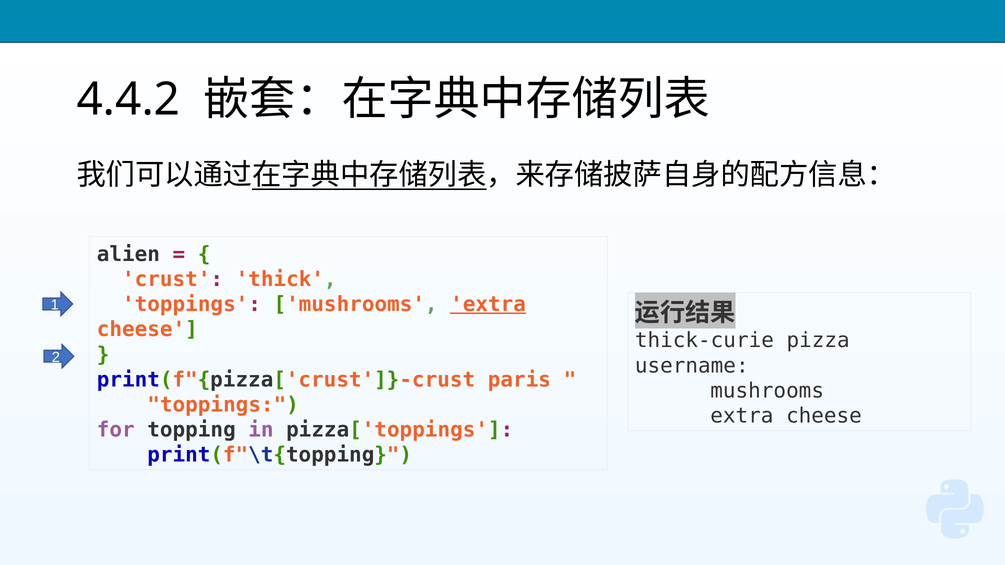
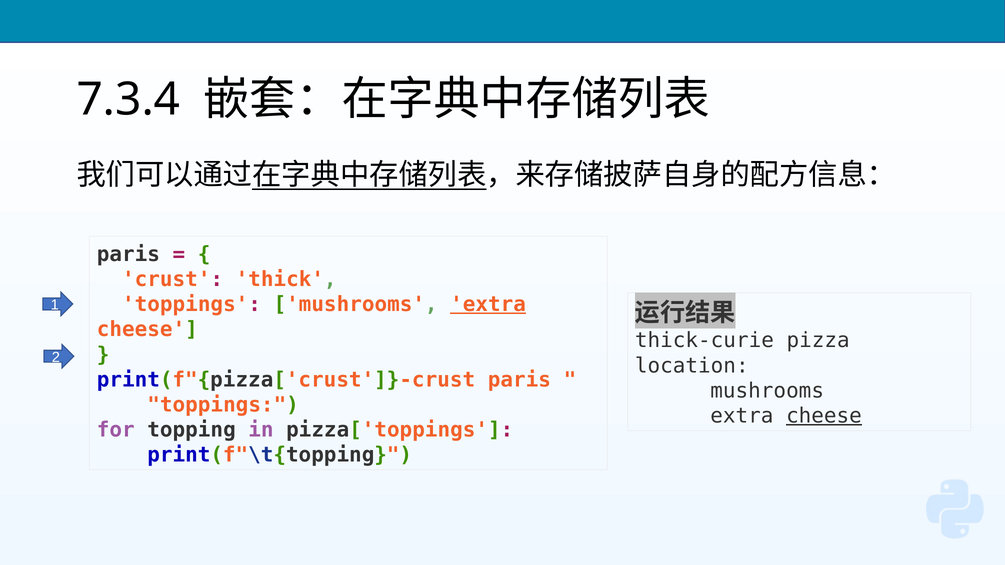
4.4.2: 4.4.2 -> 7.3.4 (128, 100)
alien: alien -> paris (128, 254)
username: username -> location (692, 366)
cheese underline: none -> present (824, 416)
